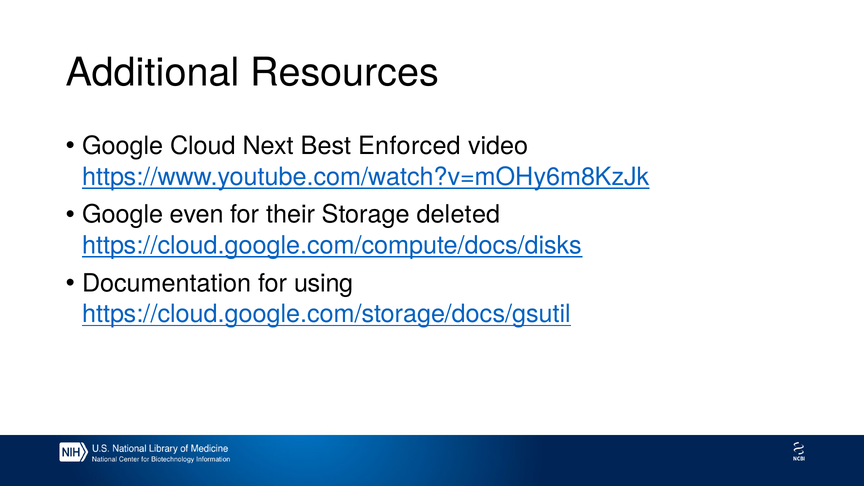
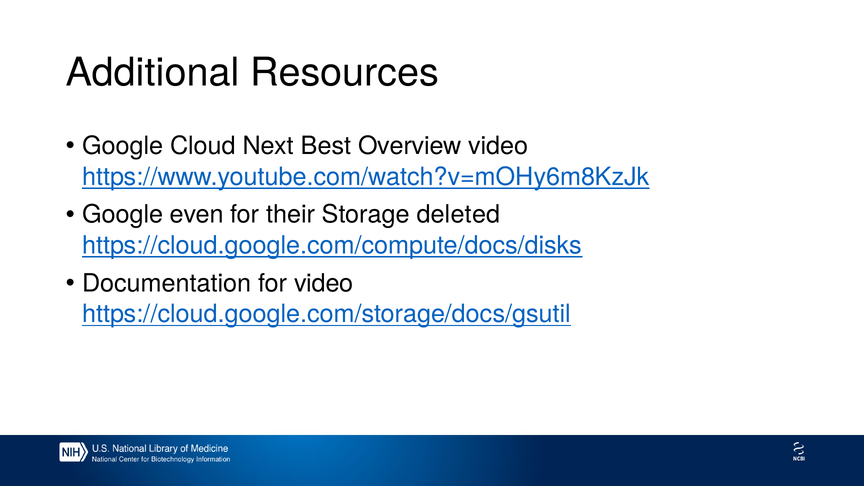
Enforced: Enforced -> Overview (410, 146)
for using: using -> video (324, 283)
